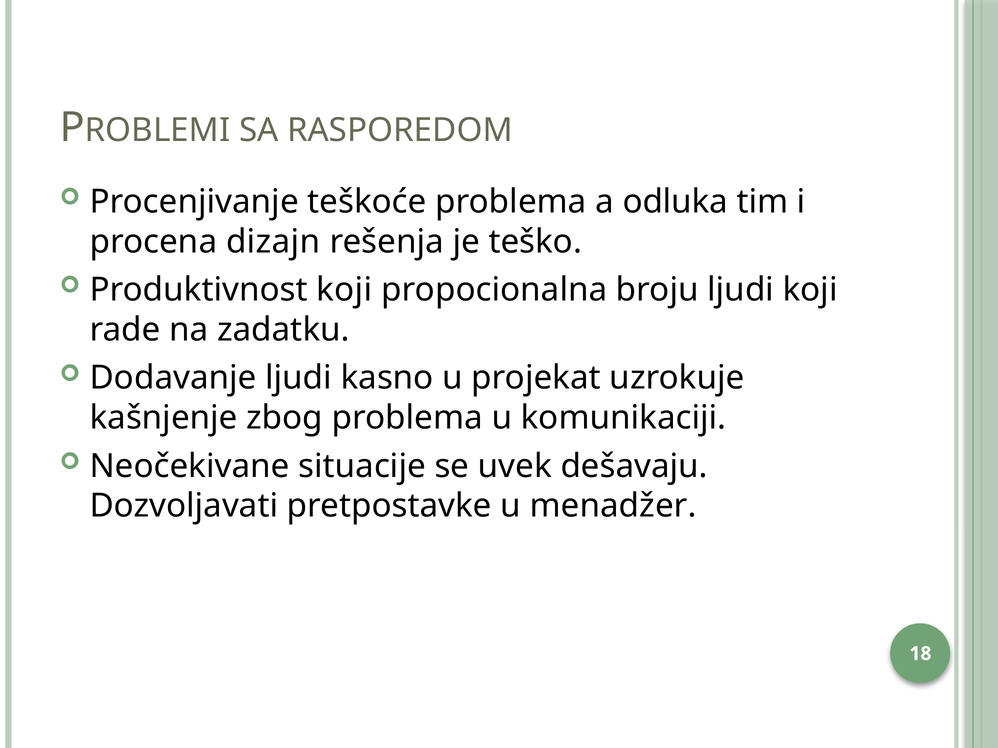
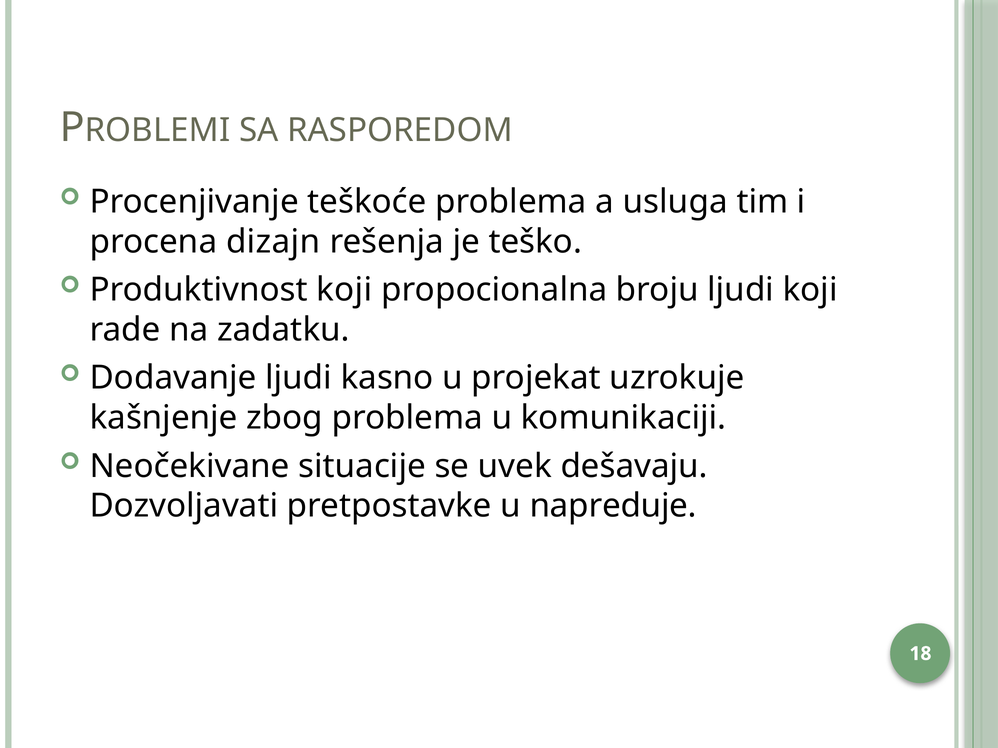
odluka: odluka -> usluga (675, 202)
menadžer: menadžer -> napreduje (613, 506)
